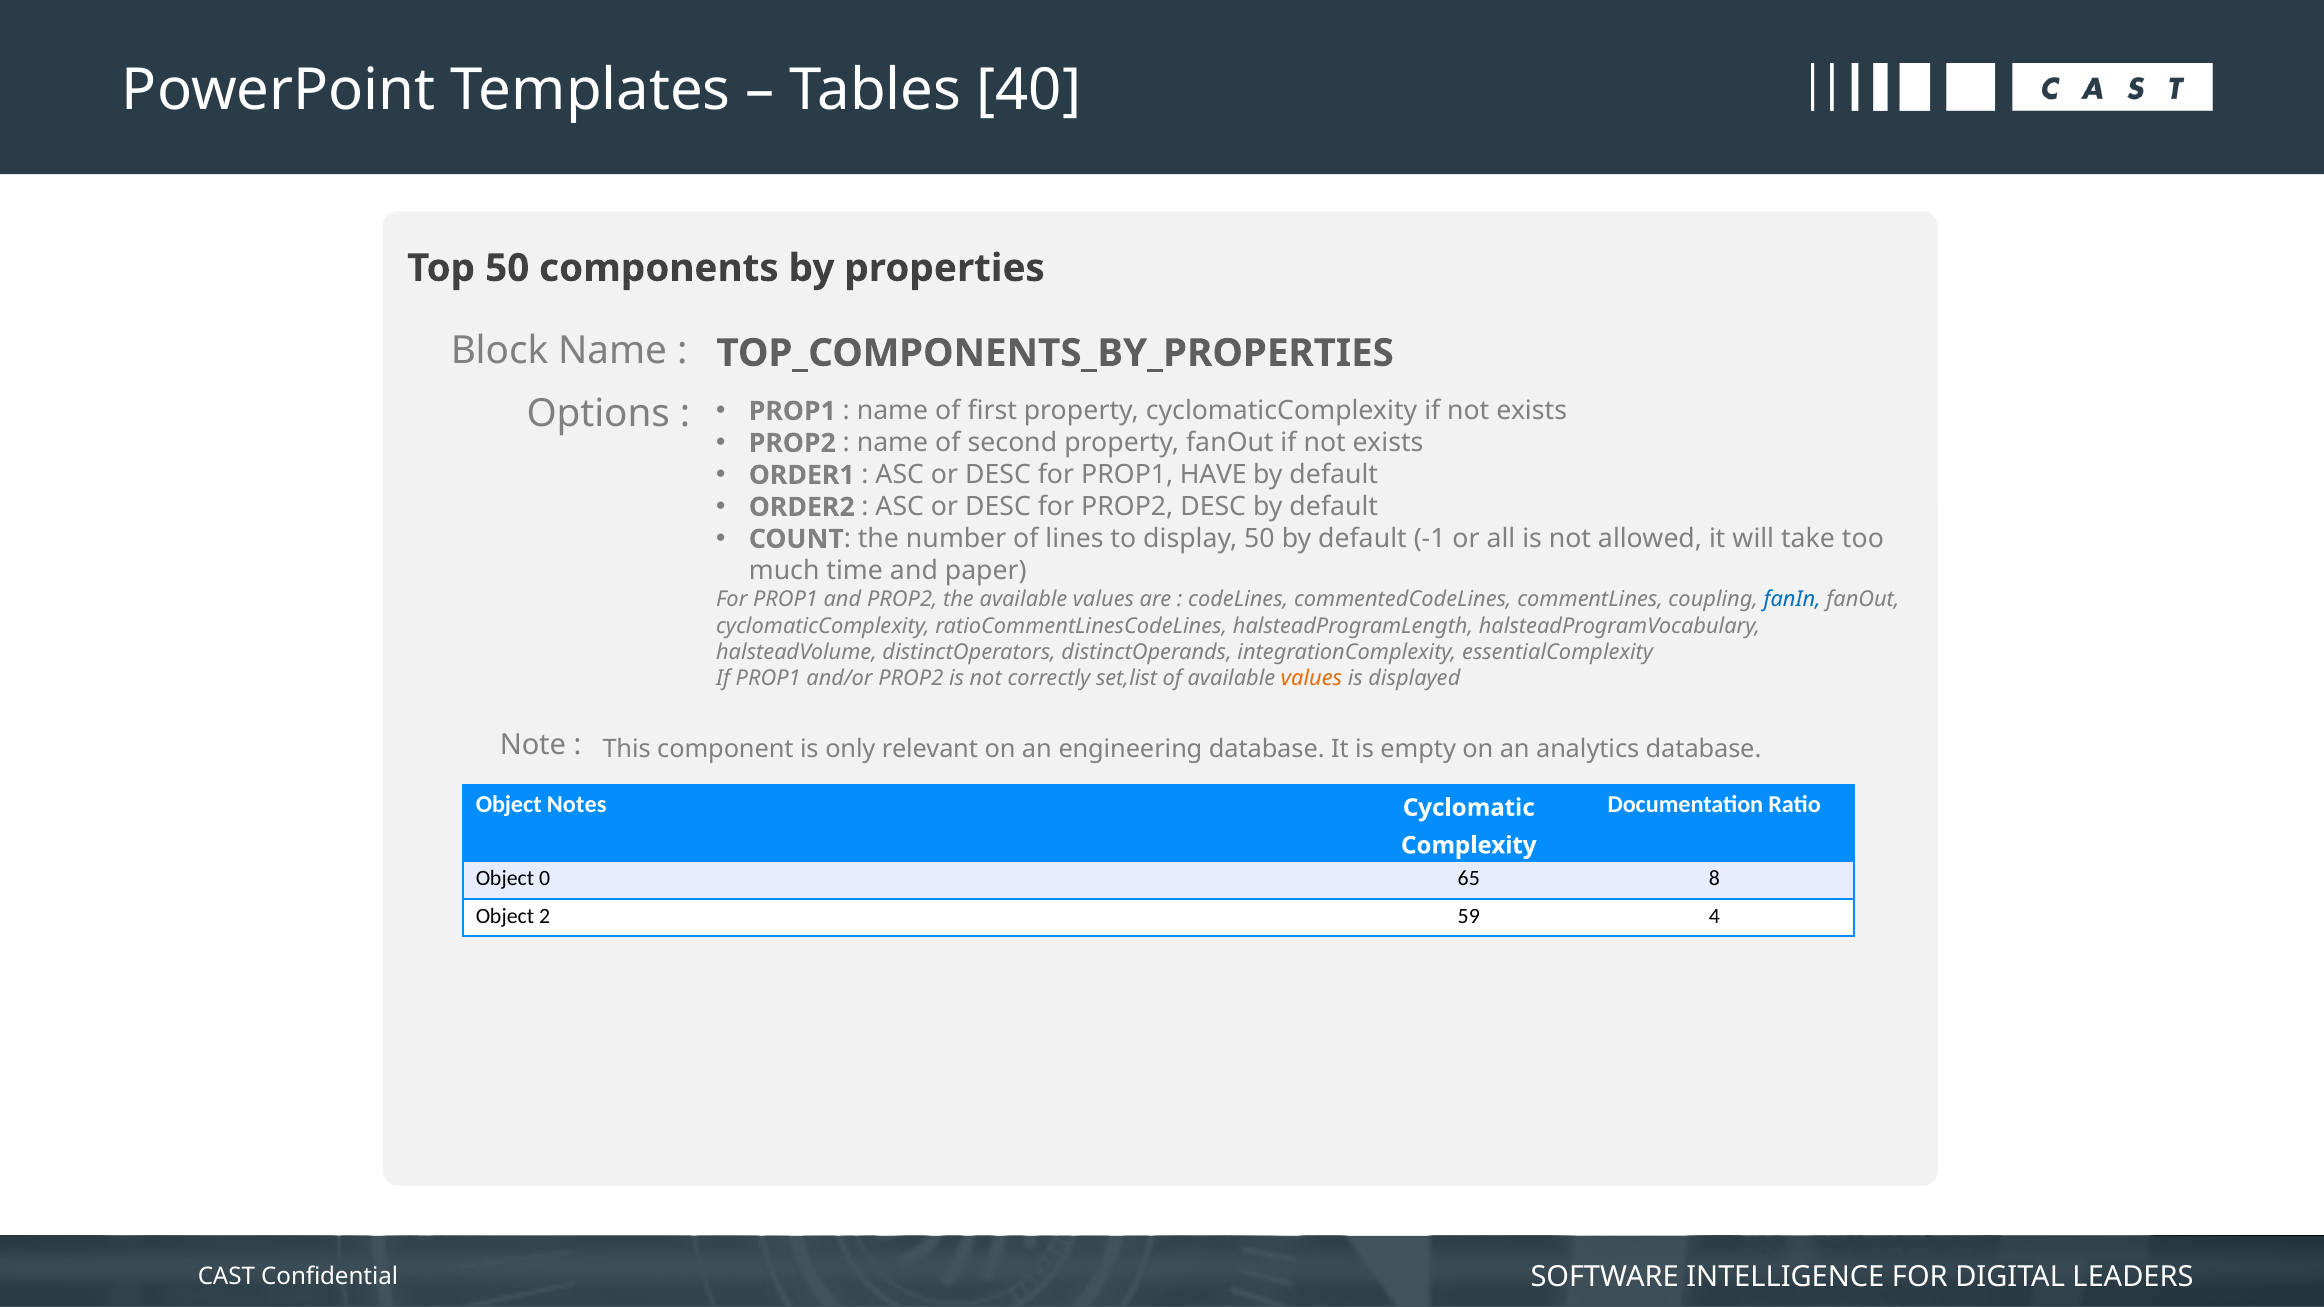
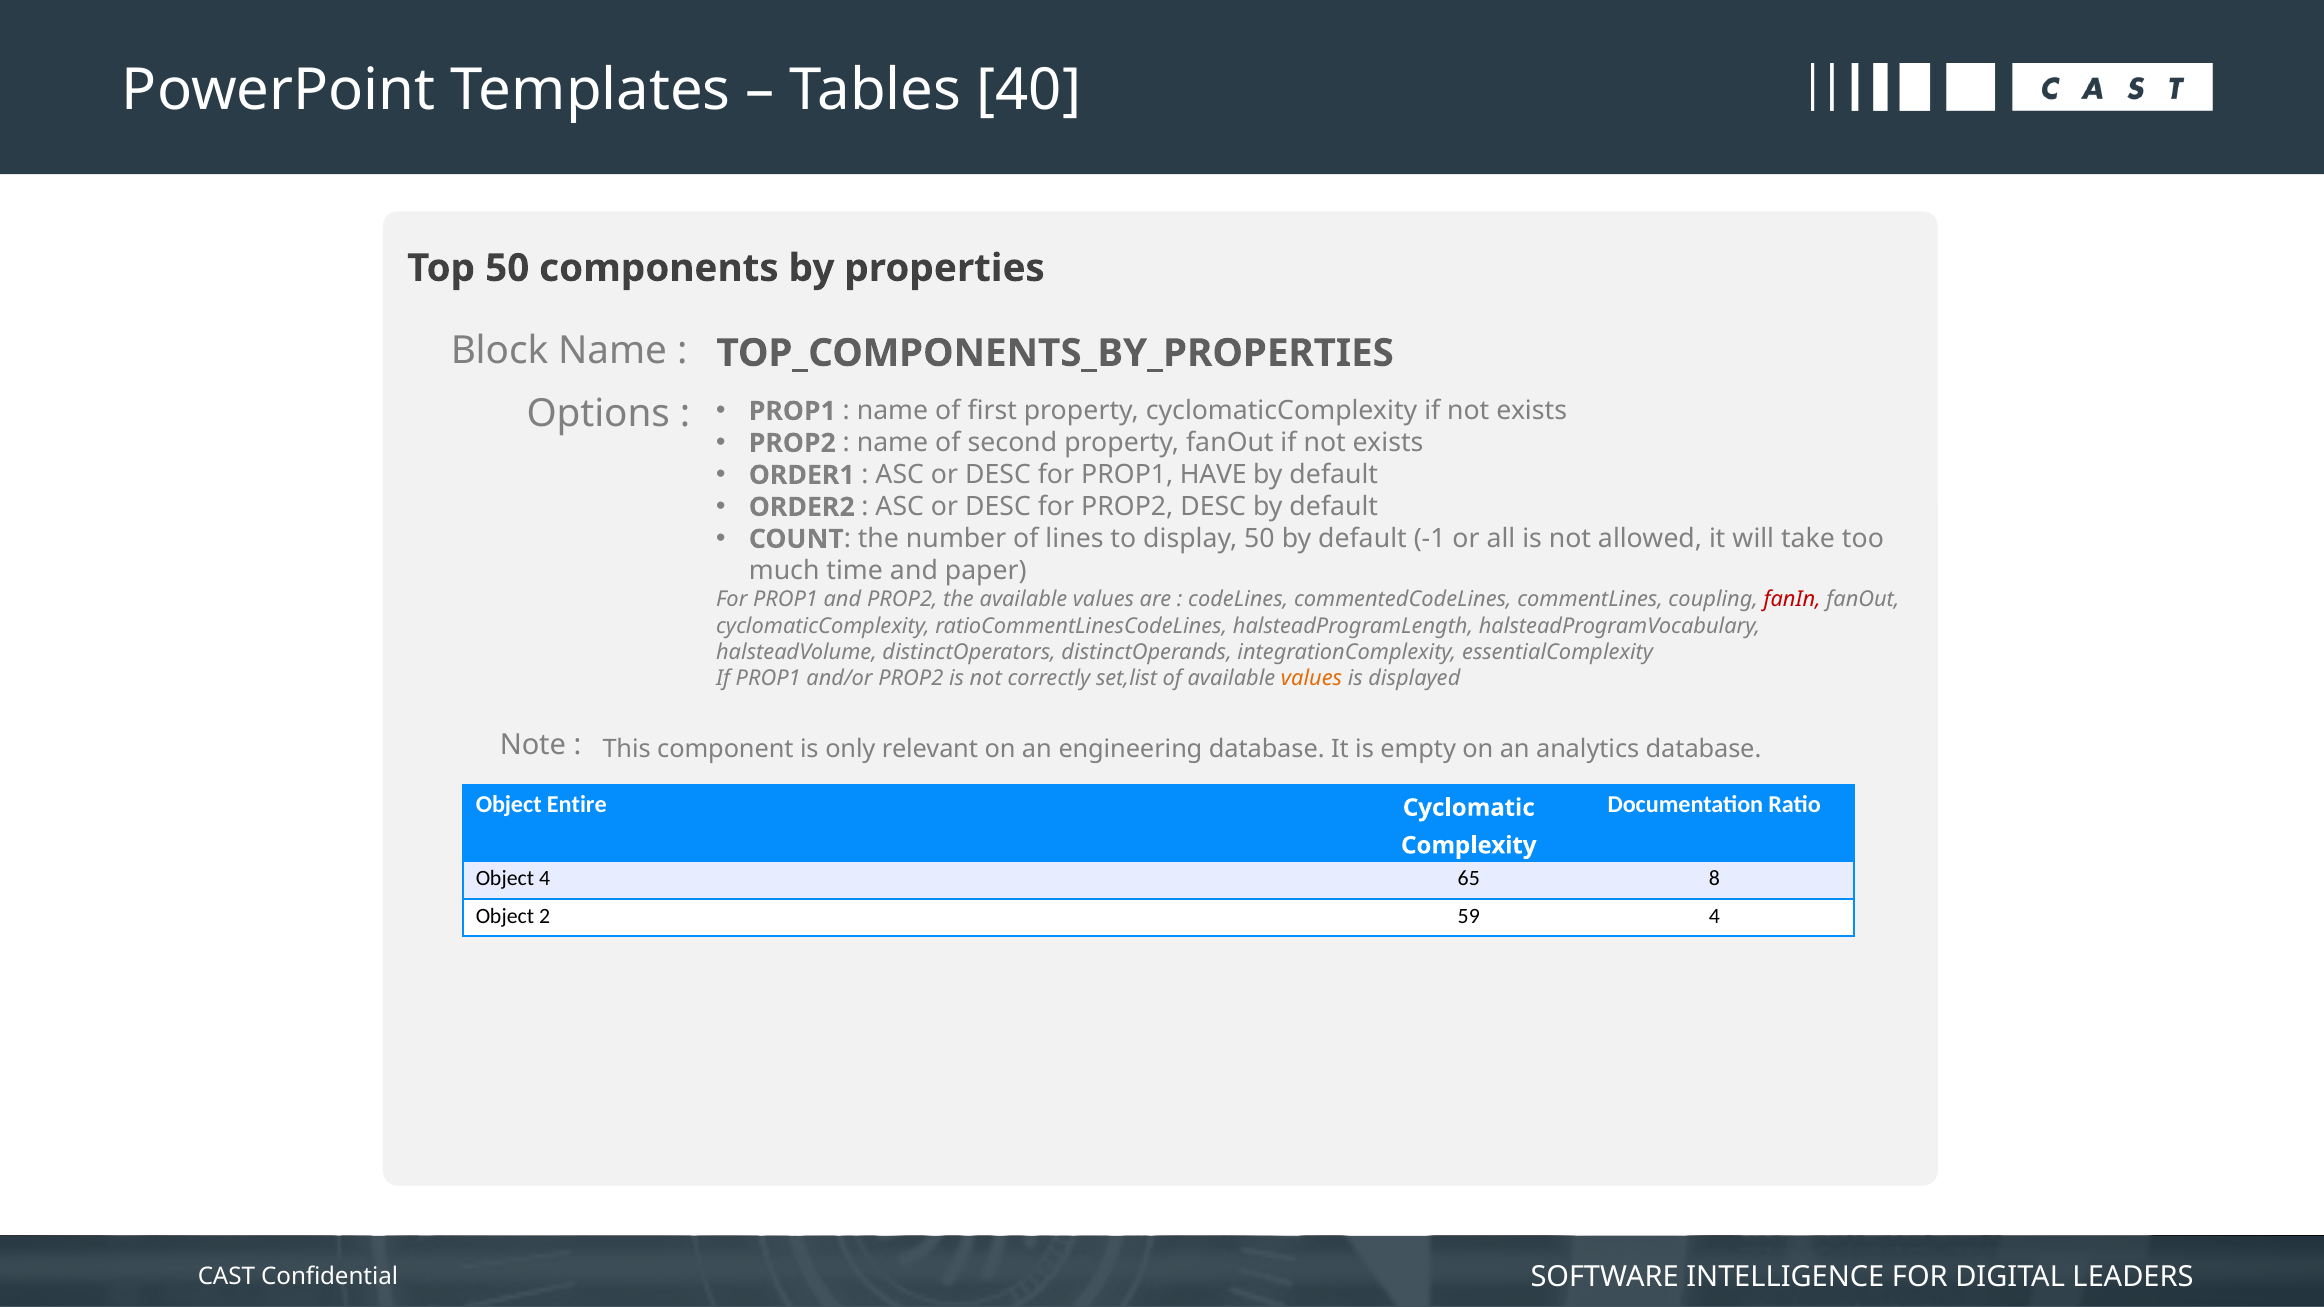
fanIn colour: blue -> red (1792, 600)
Notes: Notes -> Entire (577, 804)
Object 0: 0 -> 4 (545, 878)
